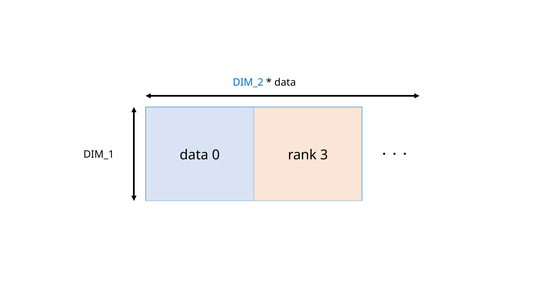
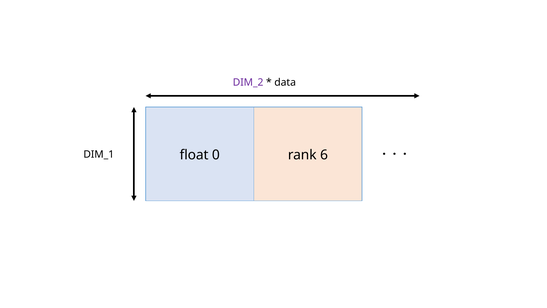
DIM_2 colour: blue -> purple (248, 82)
data: data -> float (194, 155)
3: 3 -> 6 (324, 155)
